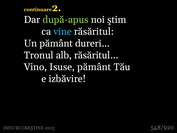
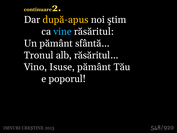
după-apus colour: light green -> yellow (66, 20)
dureri…: dureri… -> sfântă… (92, 43)
izbăvire: izbăvire -> poporul (67, 79)
